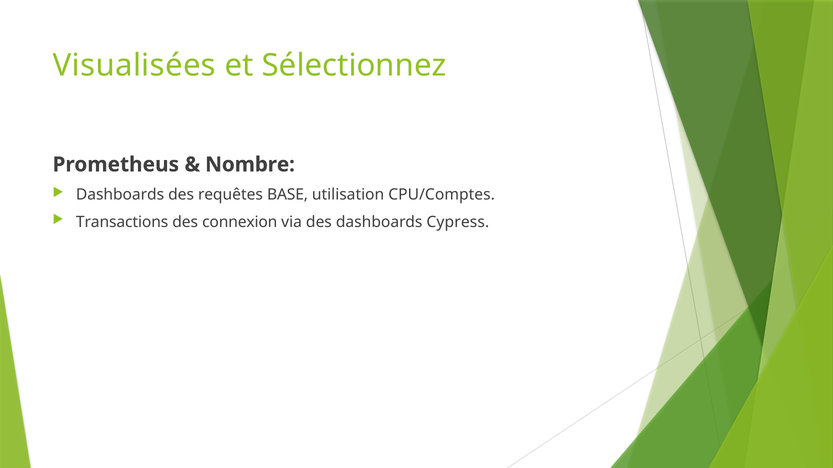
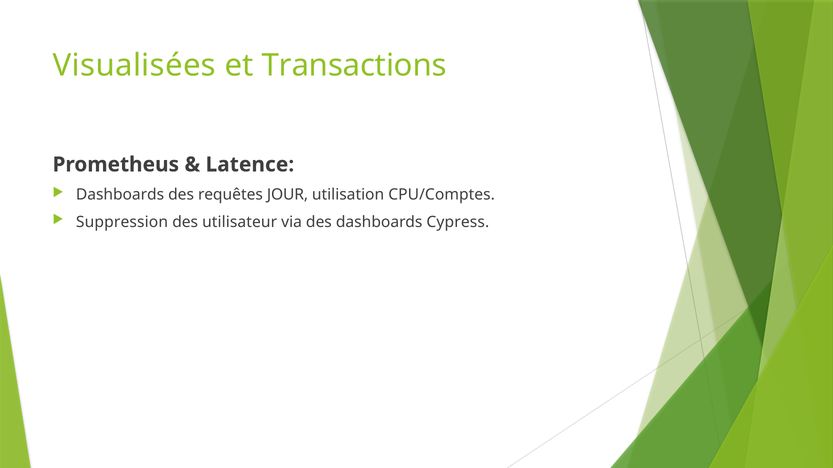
Sélectionnez: Sélectionnez -> Transactions (354, 66)
Nombre: Nombre -> Latence (250, 165)
BASE: BASE -> JOUR (288, 195)
Transactions: Transactions -> Suppression (122, 222)
connexion: connexion -> utilisateur (240, 222)
